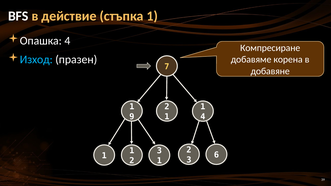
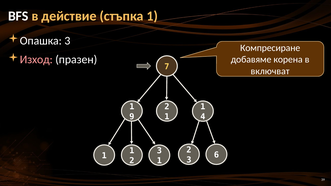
Опашка 4: 4 -> 3 (67, 41)
Изход colour: light blue -> pink (36, 60)
добавяне: добавяне -> включват (270, 71)
